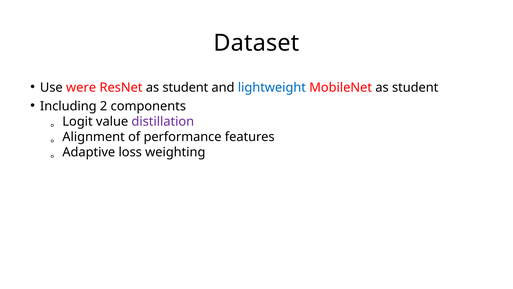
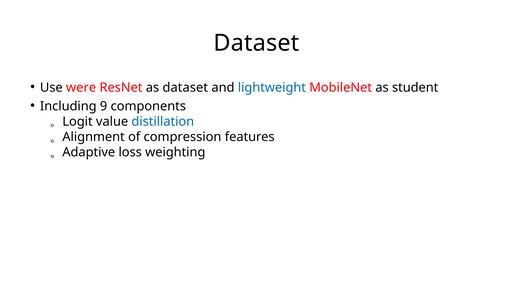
ResNet as student: student -> dataset (185, 87)
2: 2 -> 9 (104, 106)
distillation colour: purple -> blue (163, 121)
performance: performance -> compression (183, 137)
